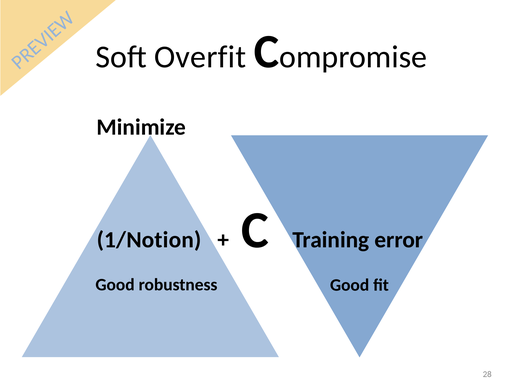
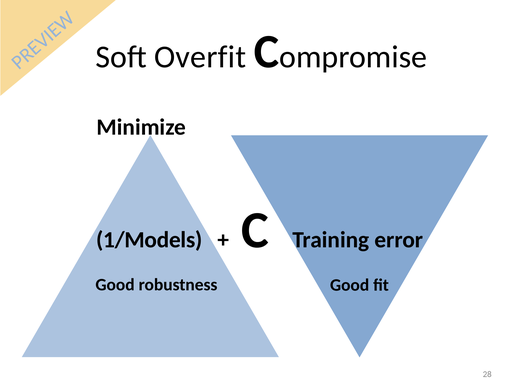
1/Notion: 1/Notion -> 1/Models (149, 240)
